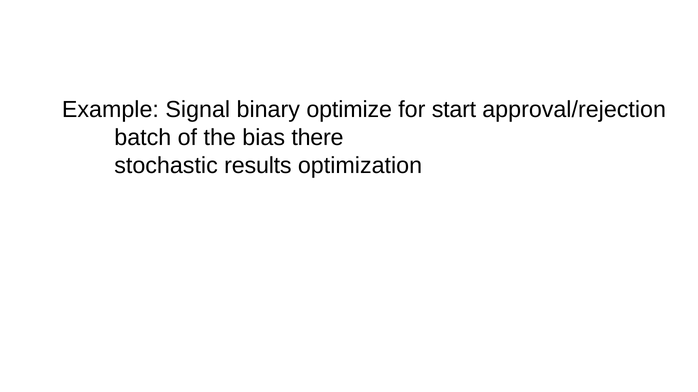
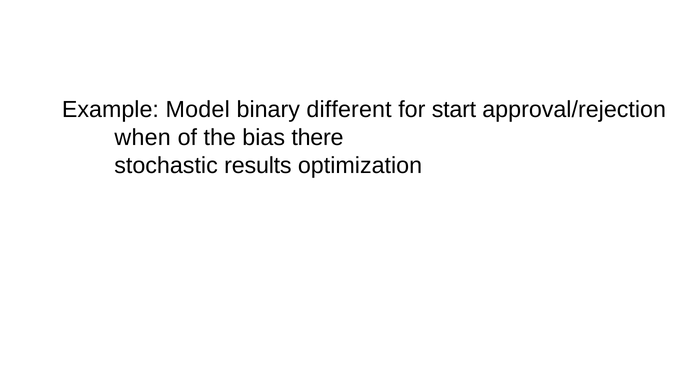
Signal: Signal -> Model (198, 110)
optimize: optimize -> different (349, 110)
batch: batch -> when (143, 138)
